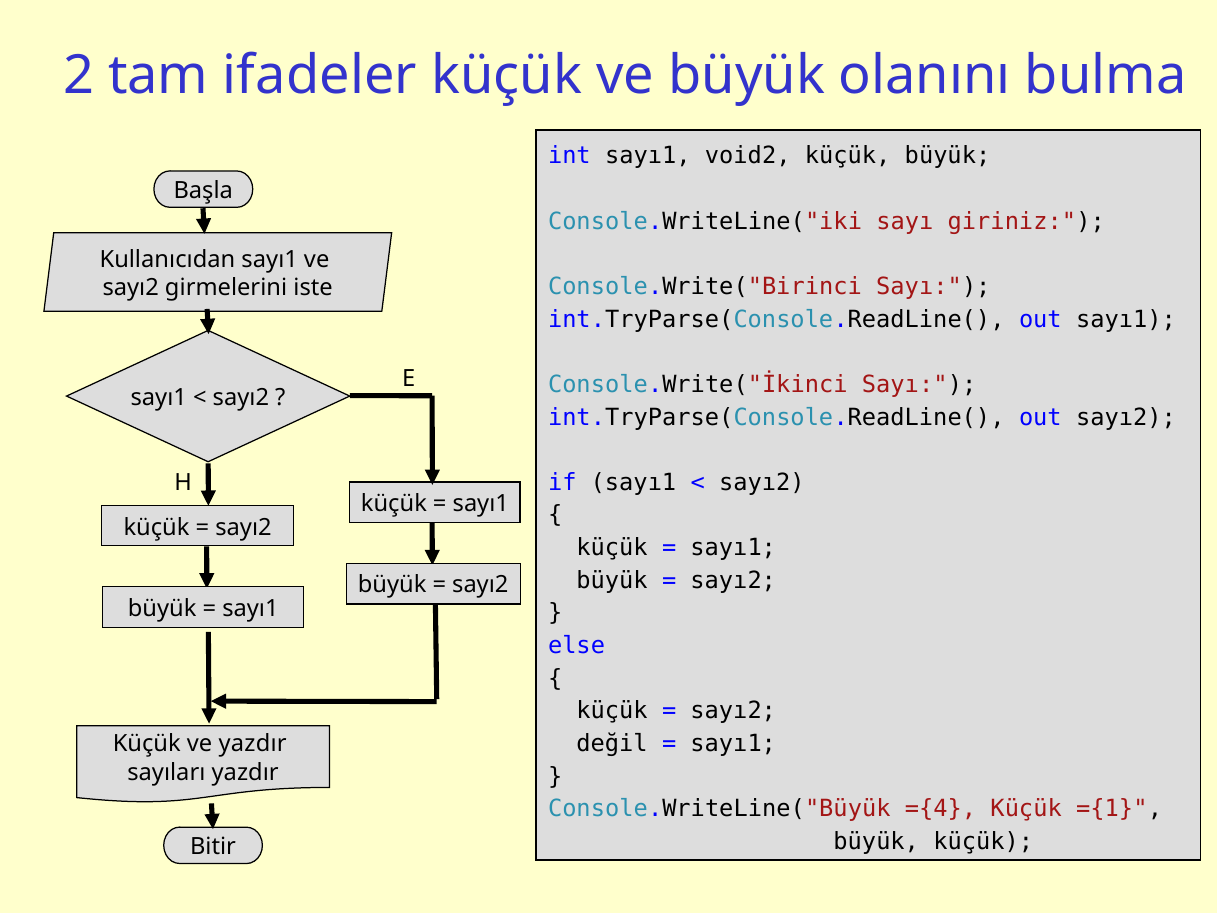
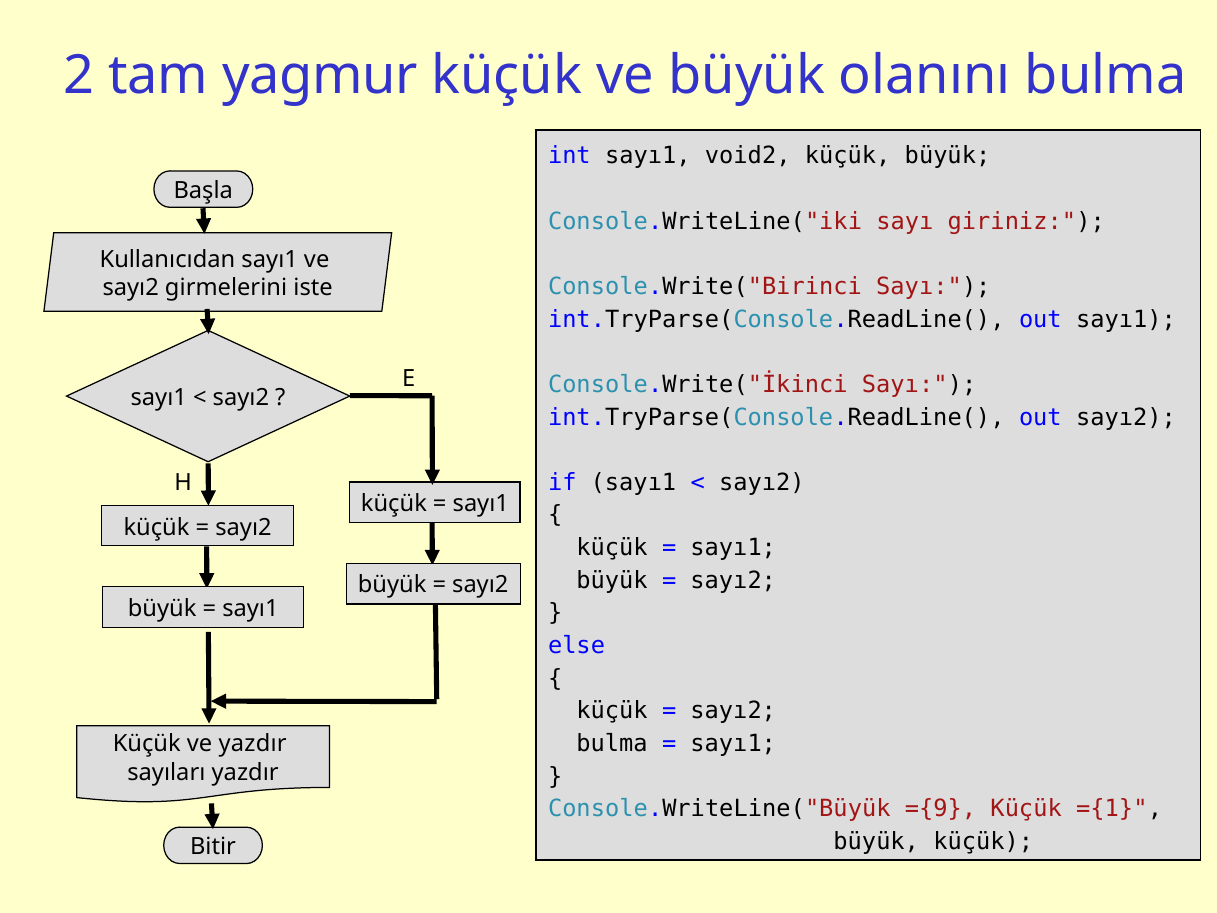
ifadeler: ifadeler -> yagmur (320, 76)
değil: değil -> bulma (612, 743)
={4: ={4 -> ={9 (941, 809)
